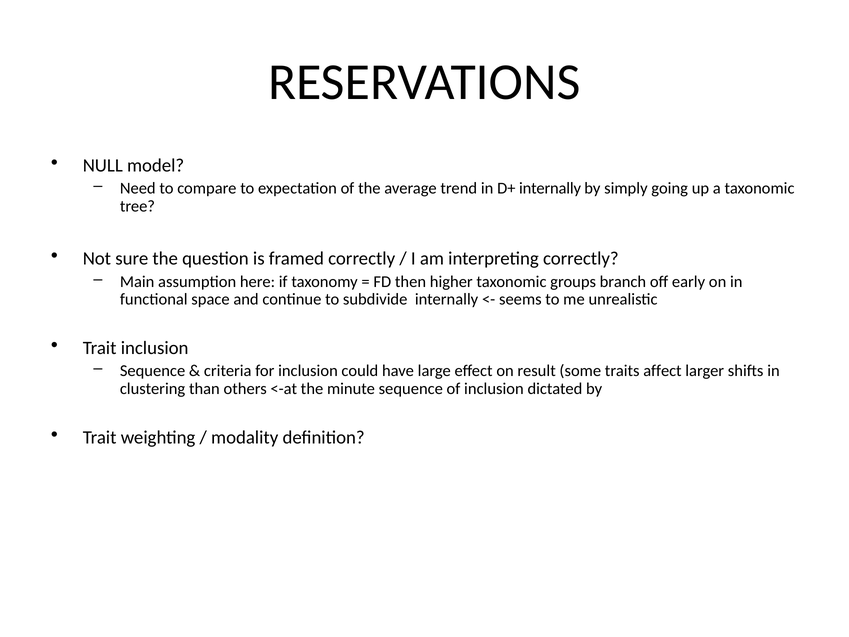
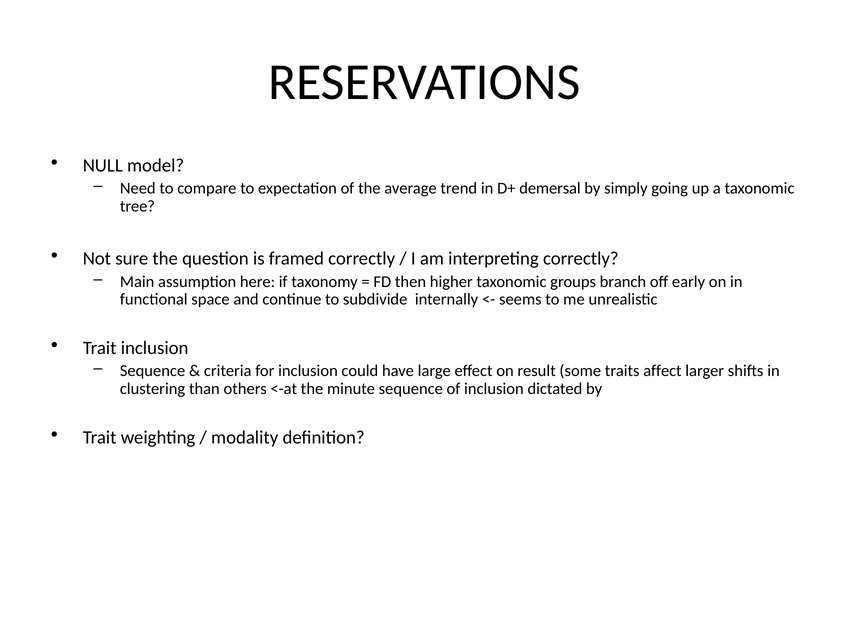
D+ internally: internally -> demersal (550, 188)
